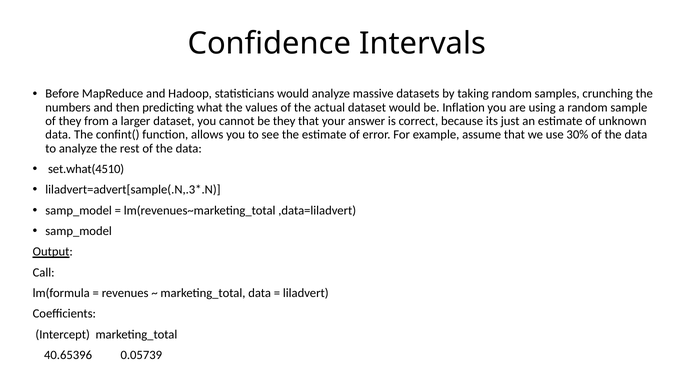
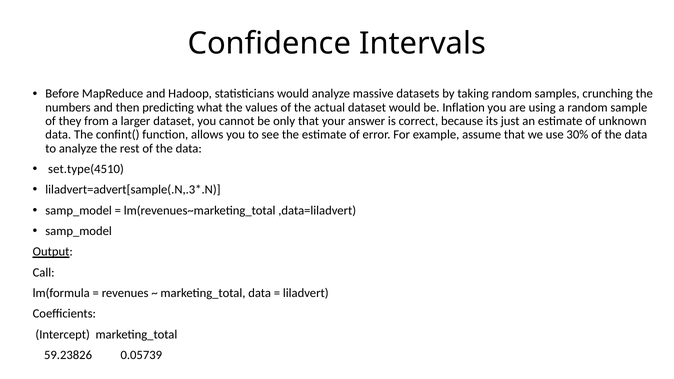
be they: they -> only (284, 121)
set.what(4510: set.what(4510 -> set.type(4510 (86, 169)
40.65396: 40.65396 -> 59.23826 (68, 355)
